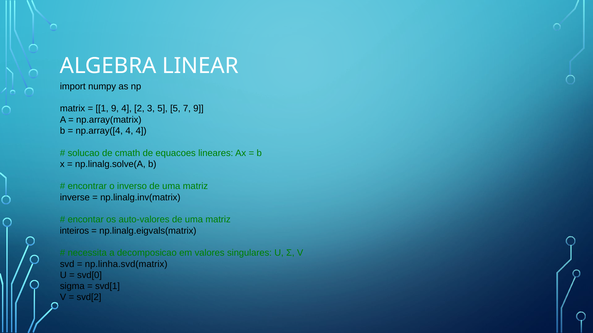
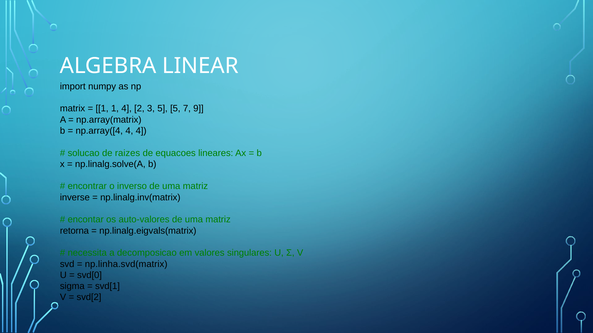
1 9: 9 -> 1 (115, 109)
cmath: cmath -> raizes (128, 153)
inteiros: inteiros -> retorna (74, 231)
